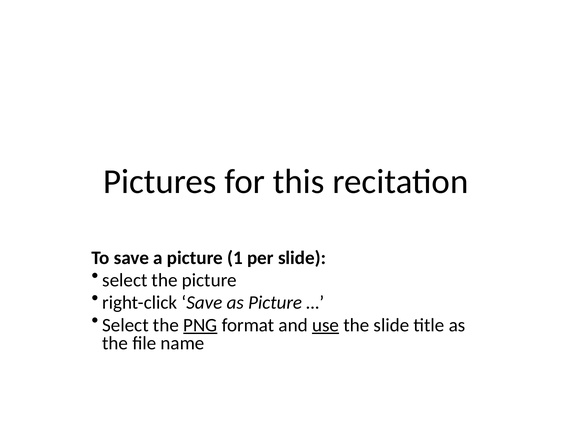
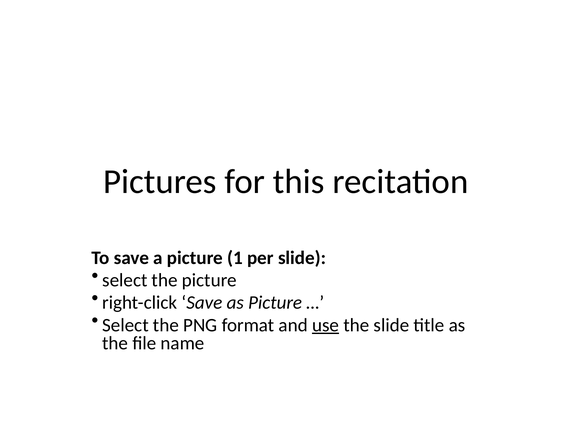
PNG underline: present -> none (200, 325)
